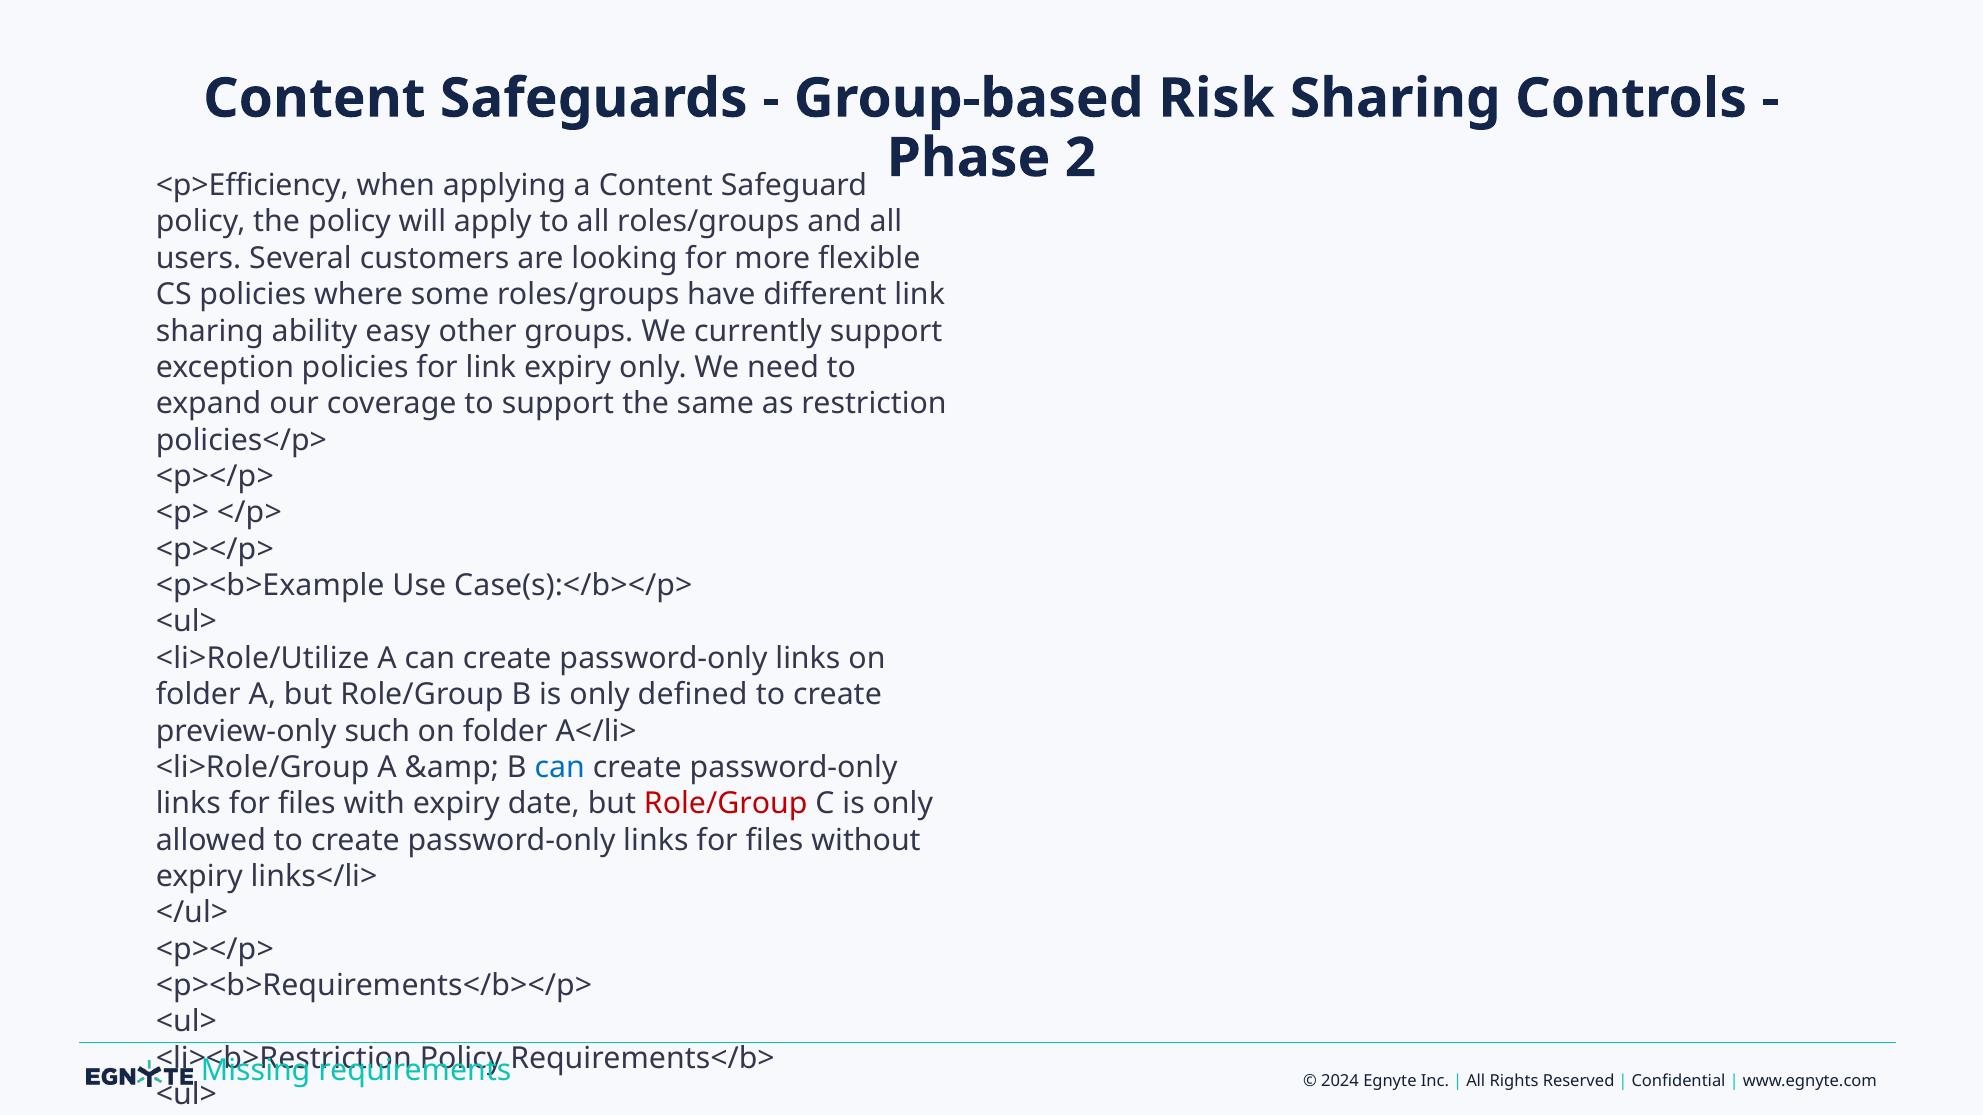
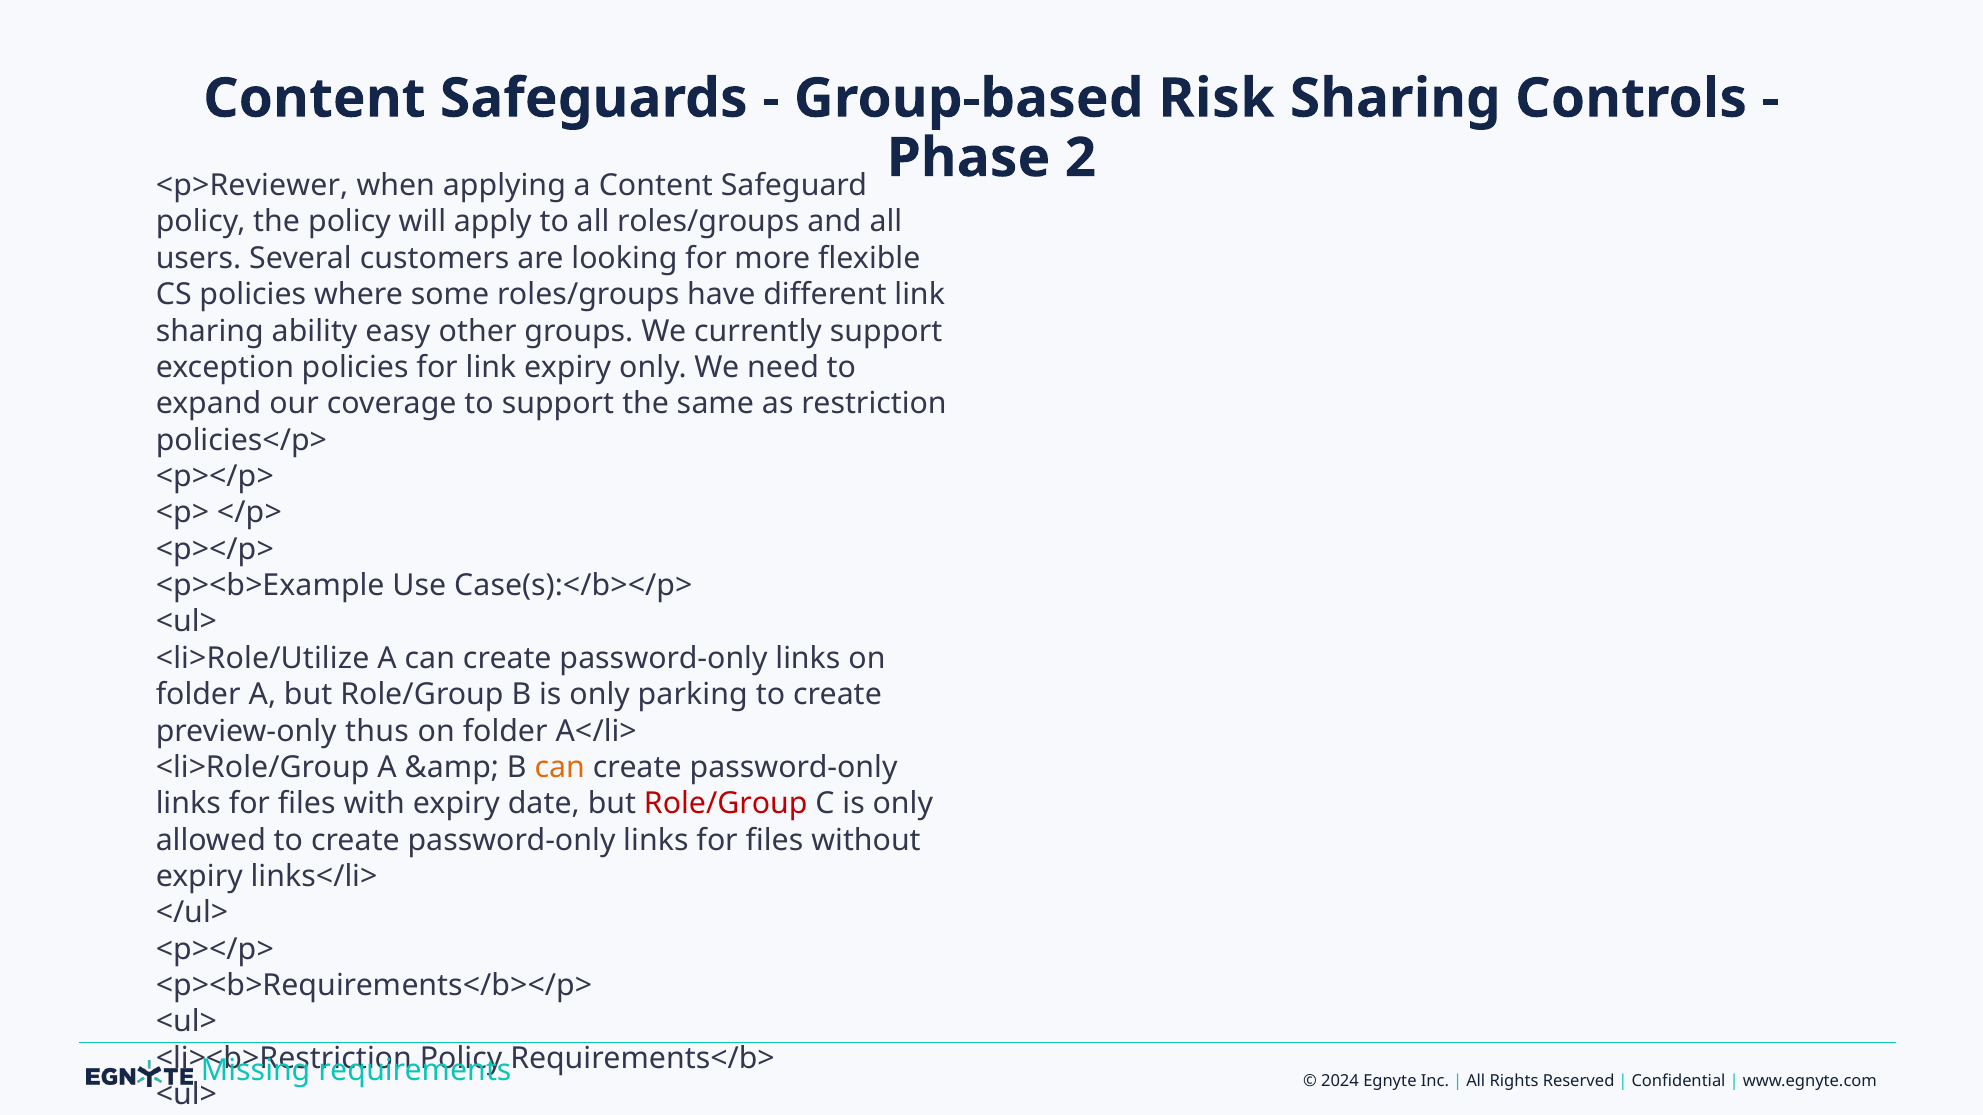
<p>Efficiency: <p>Efficiency -> <p>Reviewer (252, 186)
defined: defined -> parking (693, 695)
such: such -> thus (377, 731)
can colour: blue -> orange (560, 768)
